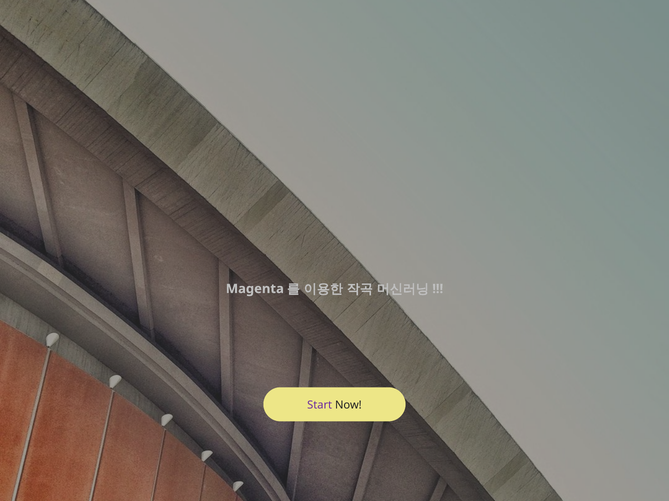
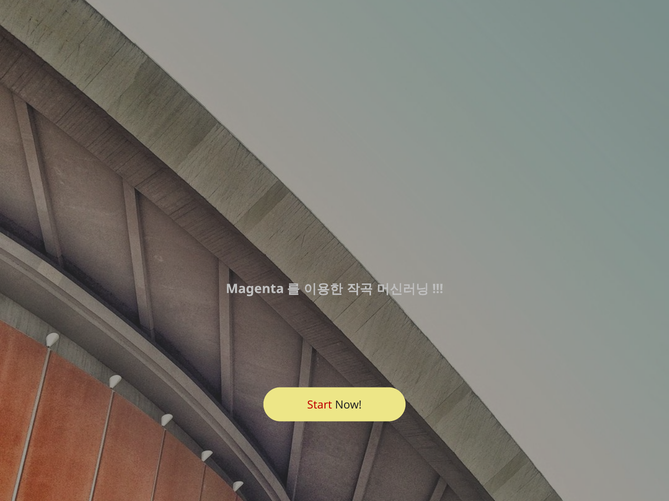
Start colour: purple -> red (320, 406)
